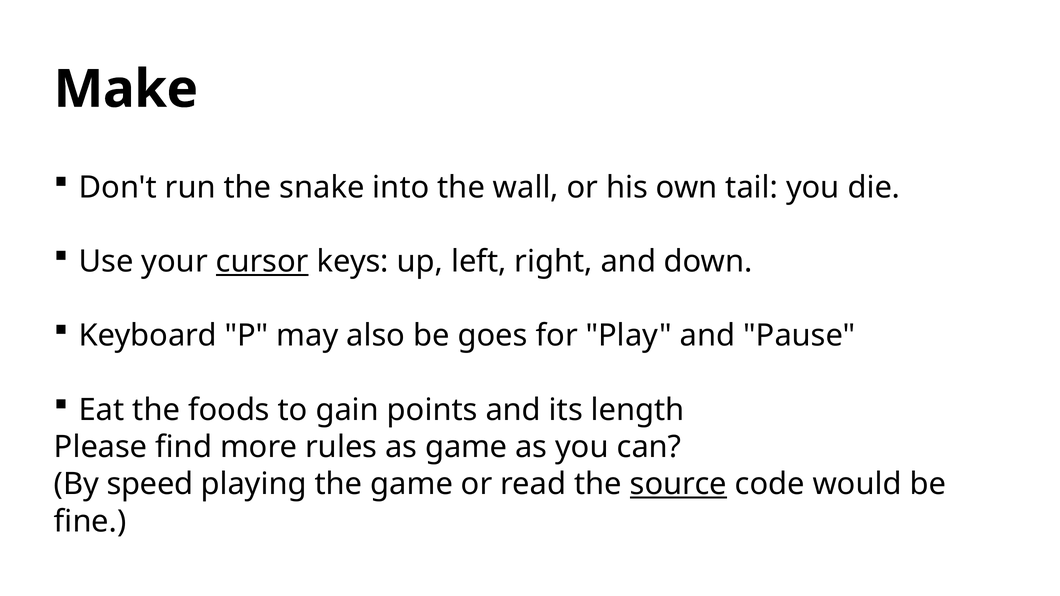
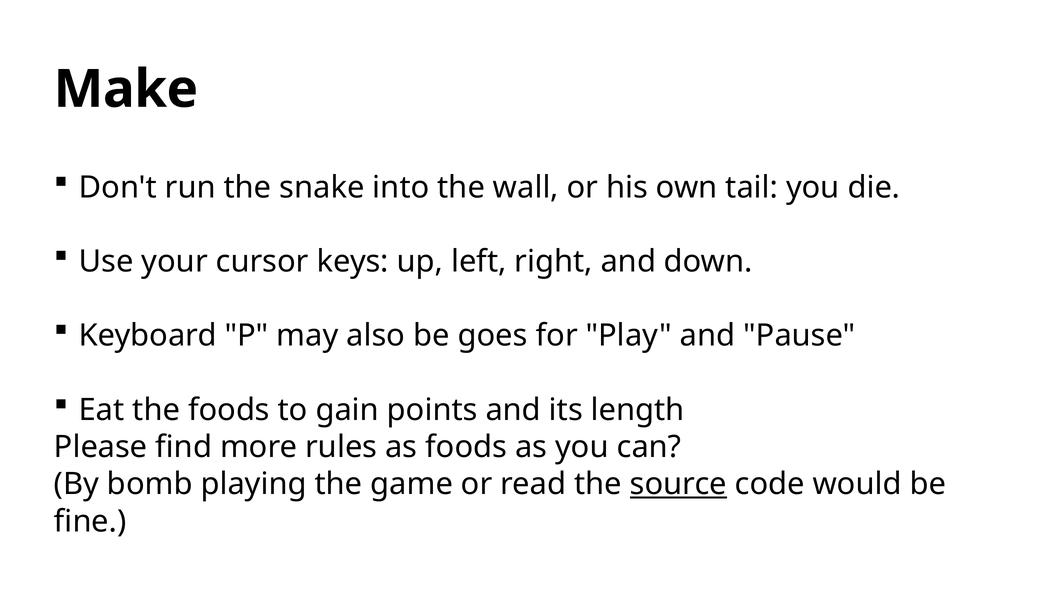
cursor underline: present -> none (262, 262)
as game: game -> foods (466, 447)
speed: speed -> bomb (150, 484)
